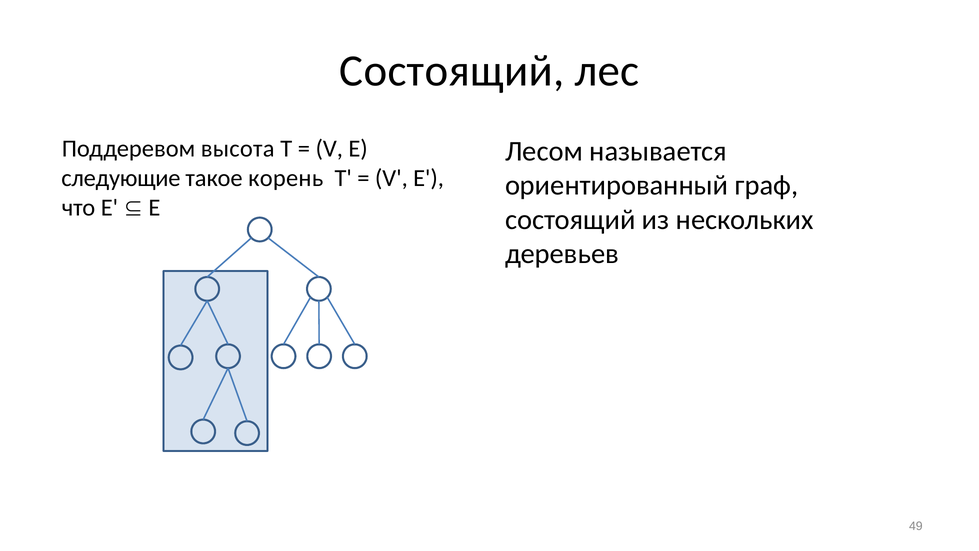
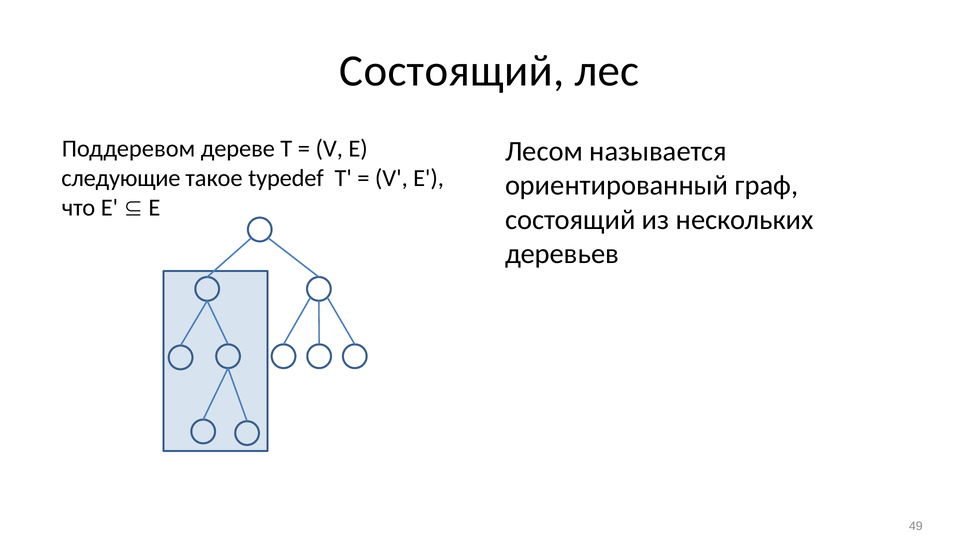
высота: высота -> дереве (238, 149)
корень: корень -> typedef (286, 178)
